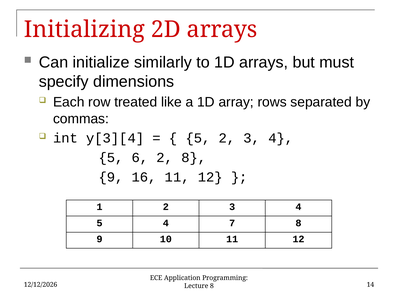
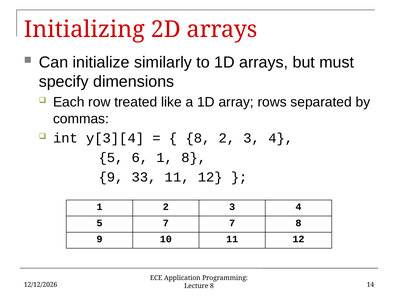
5: 5 -> 8 (198, 138)
6 2: 2 -> 1 (165, 158)
16: 16 -> 33 (144, 177)
5 4: 4 -> 7 (166, 223)
